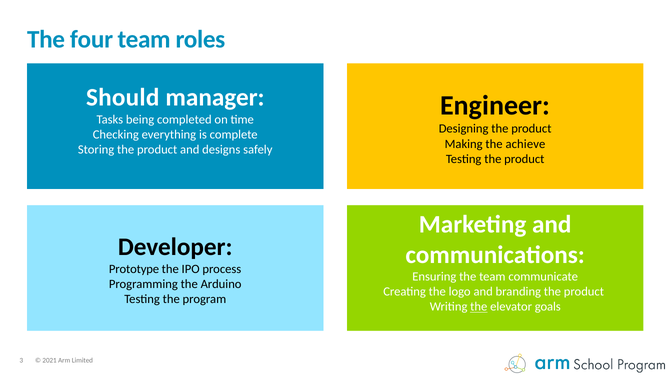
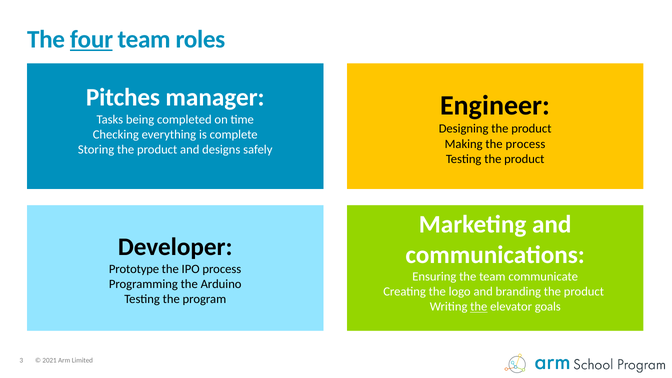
four underline: none -> present (91, 40)
Should: Should -> Pitches (123, 98)
the achieve: achieve -> process (525, 144)
